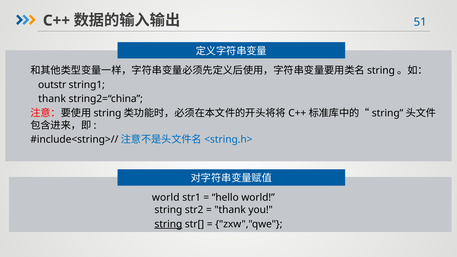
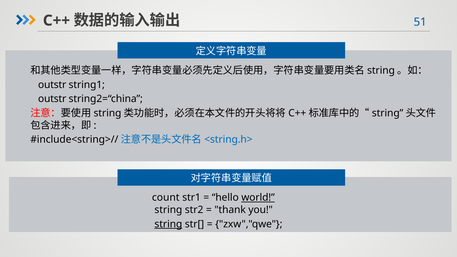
thank: thank -> outstr (52, 99)
world: world -> count (166, 198)
world underline: none -> present (258, 198)
